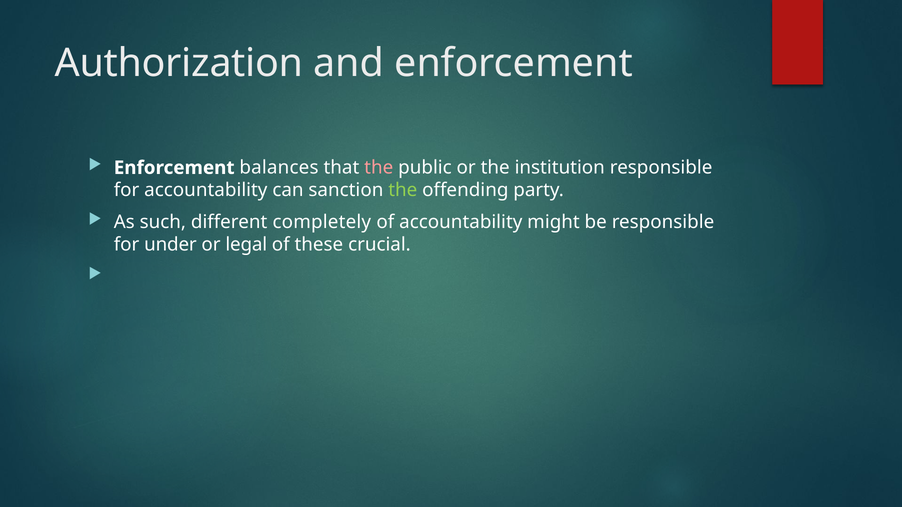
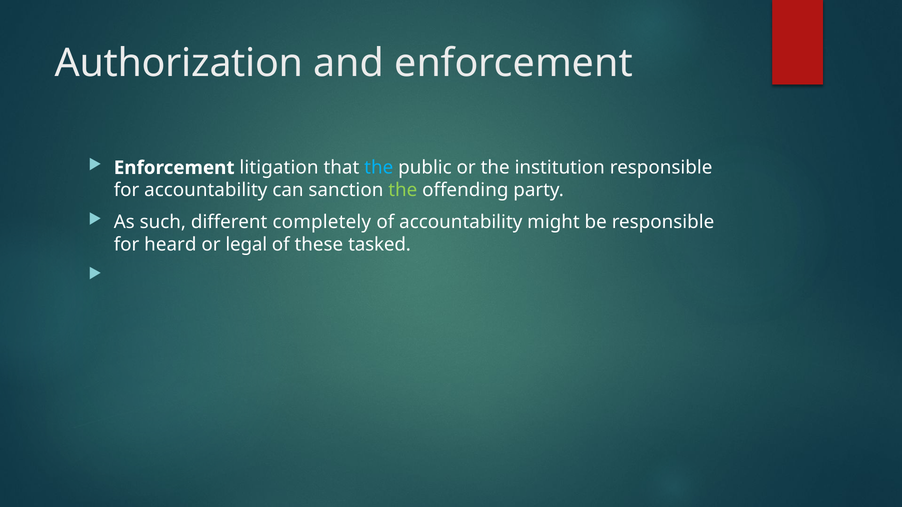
balances: balances -> litigation (279, 168)
the colour: pink -> light blue (379, 168)
under: under -> heard (170, 245)
crucial: crucial -> tasked (380, 245)
